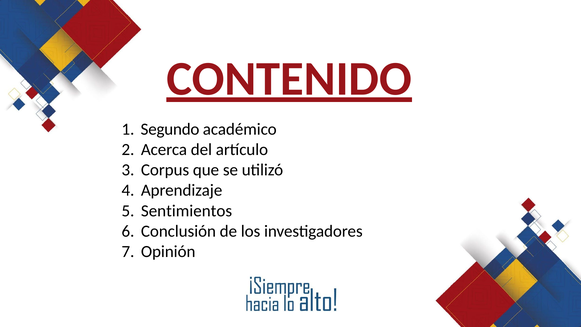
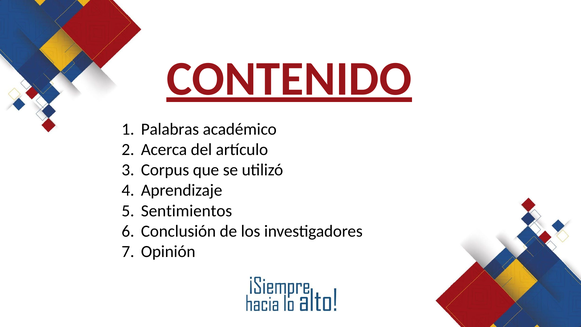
Segundo: Segundo -> Palabras (170, 129)
